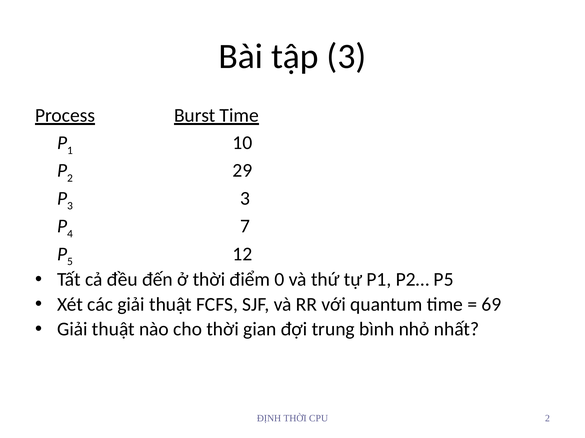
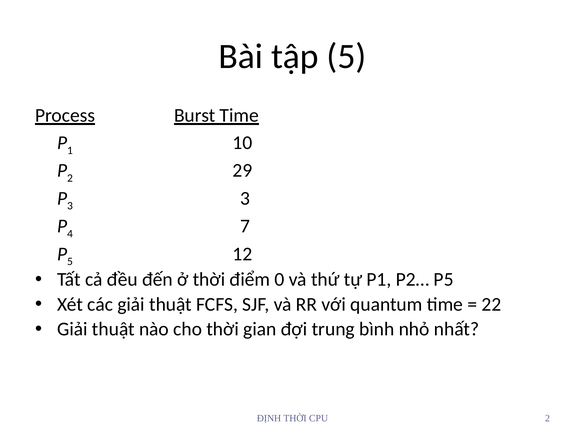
tập 3: 3 -> 5 (347, 57)
69: 69 -> 22 (491, 305)
